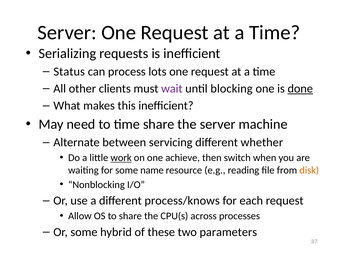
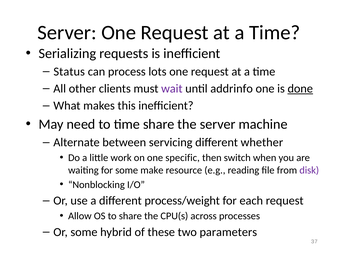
blocking: blocking -> addrinfo (232, 89)
work underline: present -> none (121, 158)
achieve: achieve -> specific (183, 158)
name: name -> make (152, 171)
disk colour: orange -> purple (309, 171)
process/knows: process/knows -> process/weight (182, 201)
